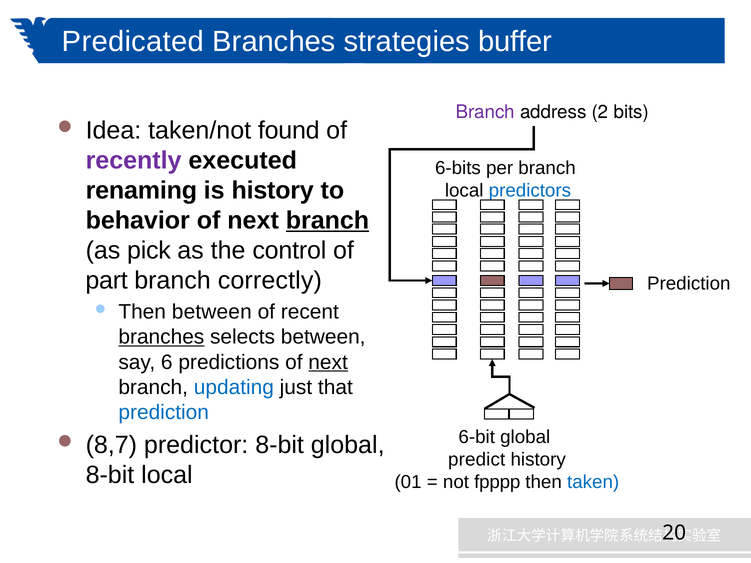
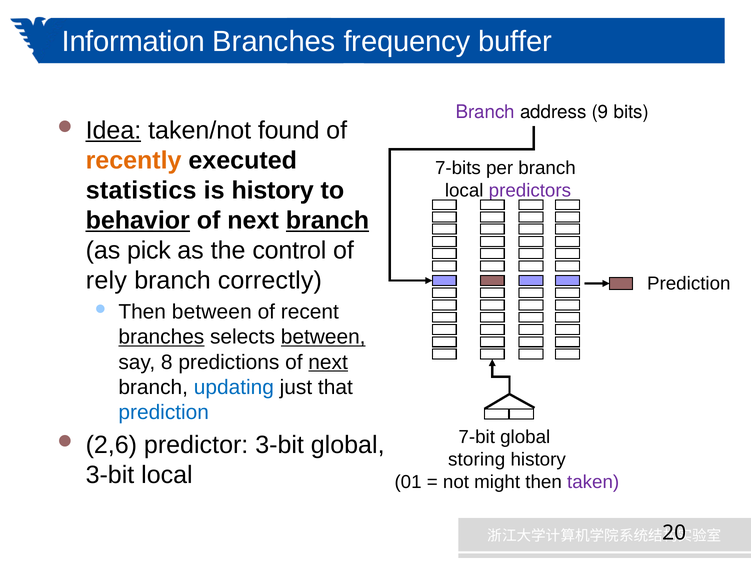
Predicated: Predicated -> Information (133, 42)
strategies: strategies -> frequency (407, 42)
2: 2 -> 9 (600, 112)
Idea underline: none -> present (113, 131)
recently colour: purple -> orange (134, 161)
6-bits: 6-bits -> 7-bits (458, 168)
renaming: renaming -> statistics (141, 191)
predictors colour: blue -> purple (530, 191)
behavior underline: none -> present (138, 221)
part: part -> rely (106, 281)
between underline: none -> present (323, 337)
6: 6 -> 8 (167, 362)
6-bit: 6-bit -> 7-bit (477, 437)
8,7: 8,7 -> 2,6 (111, 445)
predictor 8-bit: 8-bit -> 3-bit (280, 445)
predict: predict -> storing (477, 460)
8-bit: 8-bit -> 3-bit (110, 475)
fpppp: fpppp -> might (497, 482)
taken colour: blue -> purple (593, 482)
